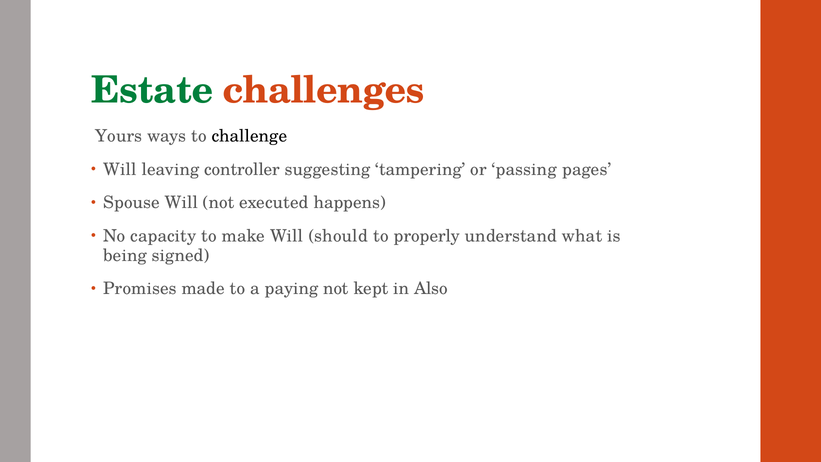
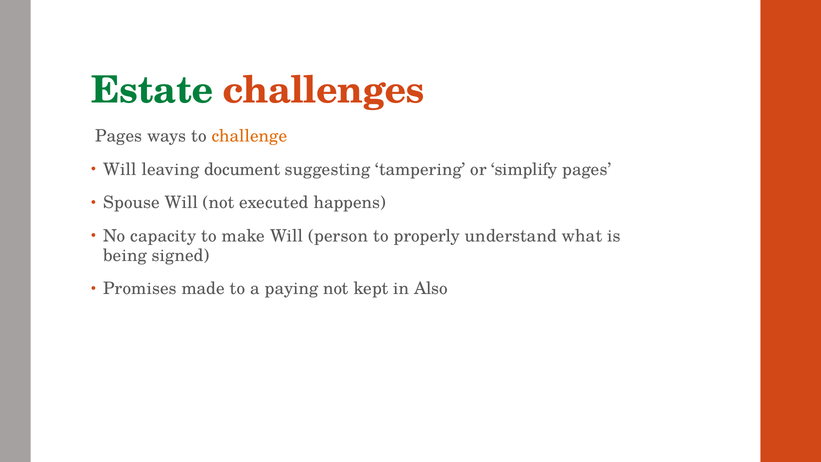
Yours: Yours -> Pages (119, 136)
challenge colour: black -> orange (249, 136)
controller: controller -> document (242, 169)
passing: passing -> simplify (524, 169)
should: should -> person (338, 236)
